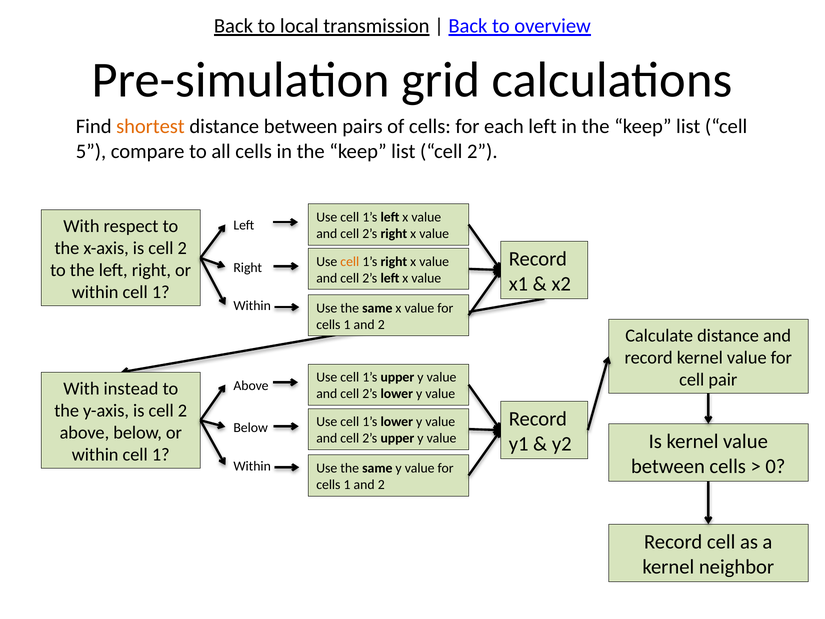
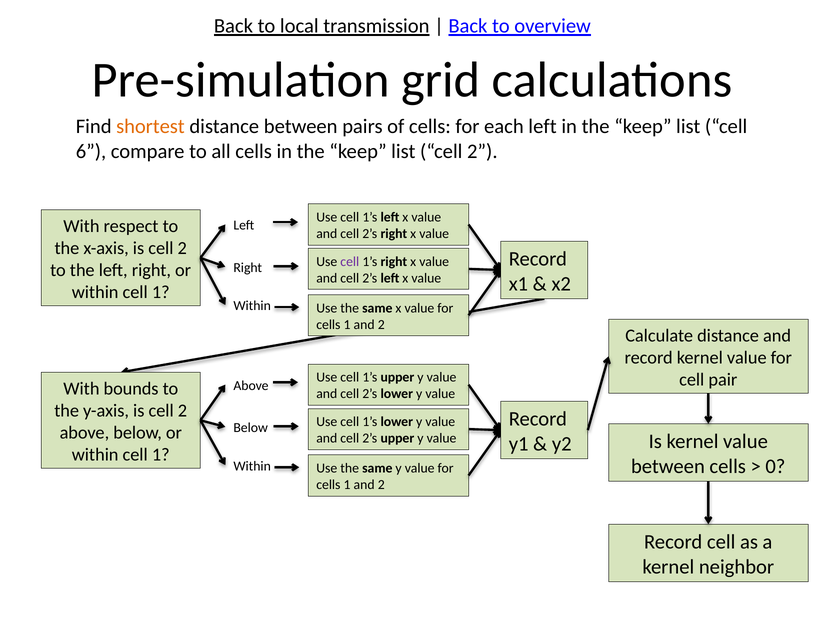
5: 5 -> 6 (91, 151)
cell colour: orange -> purple (350, 262)
instead: instead -> bounds (131, 388)
